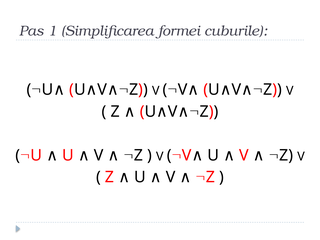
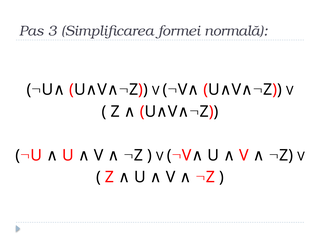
1: 1 -> 3 (53, 31)
cuburile: cuburile -> normală (236, 31)
